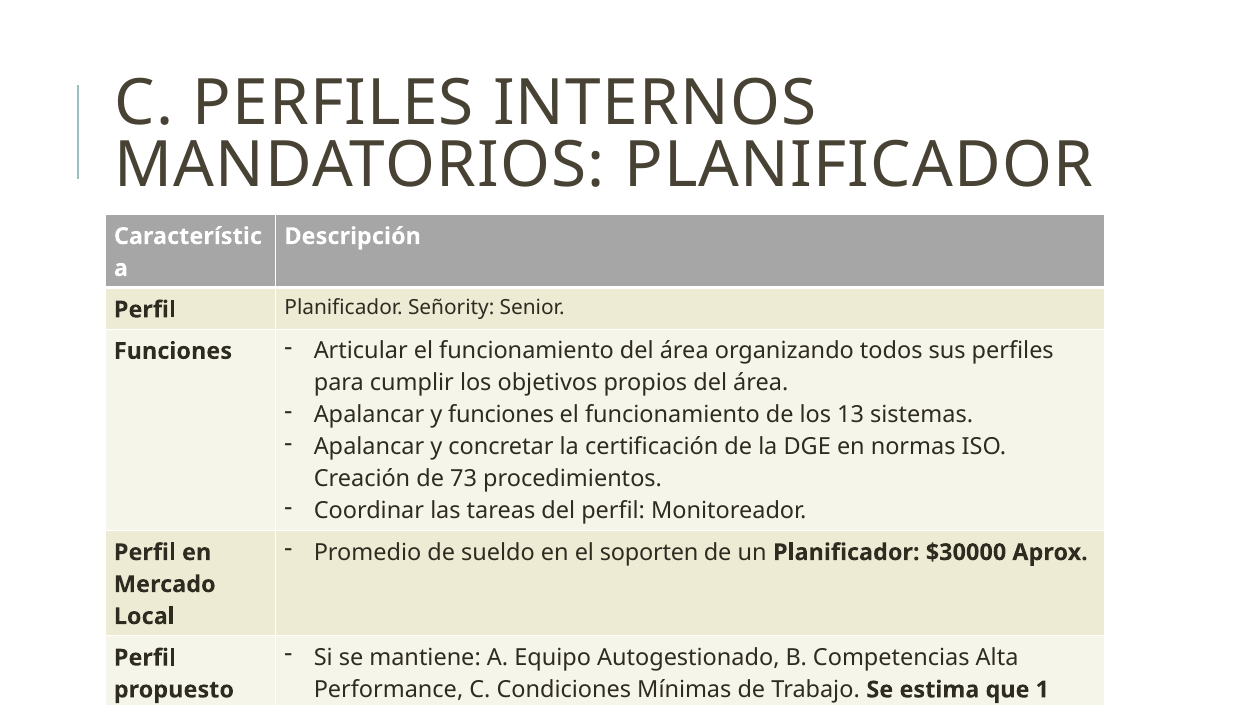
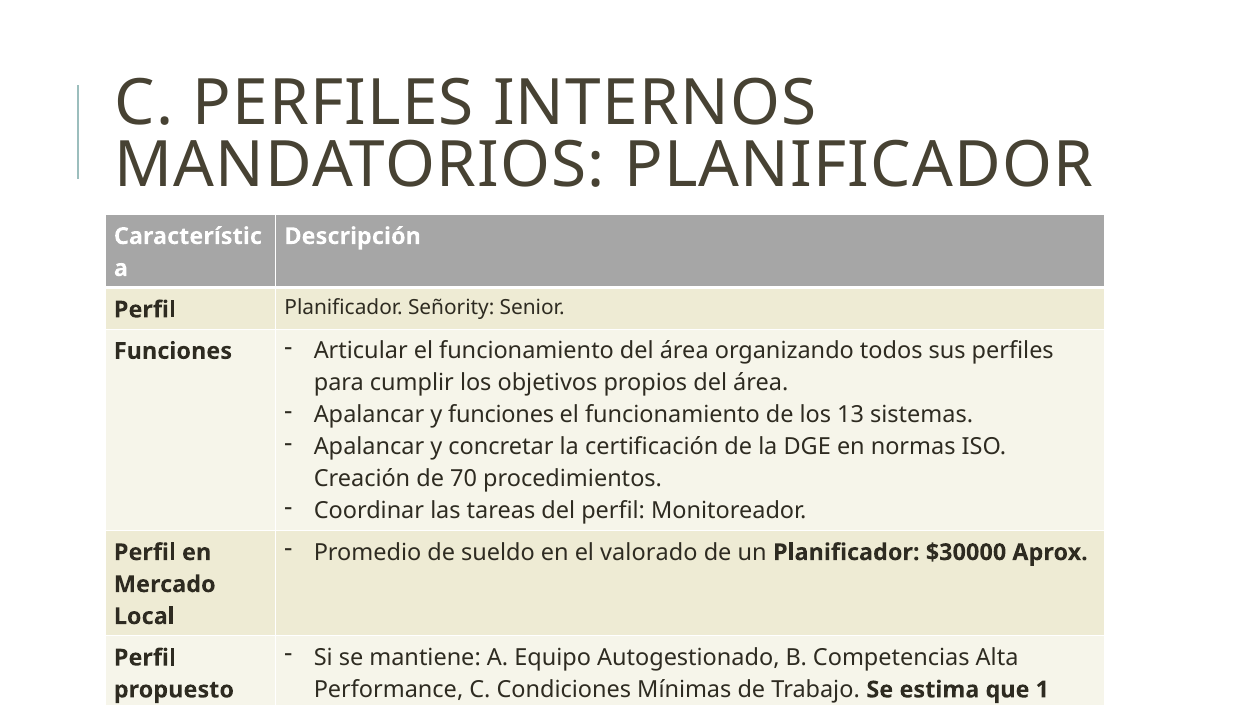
73: 73 -> 70 (464, 479)
soporten: soporten -> valorado (649, 552)
